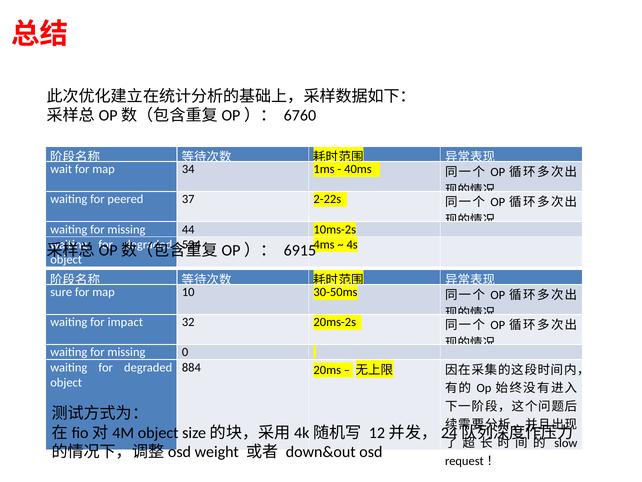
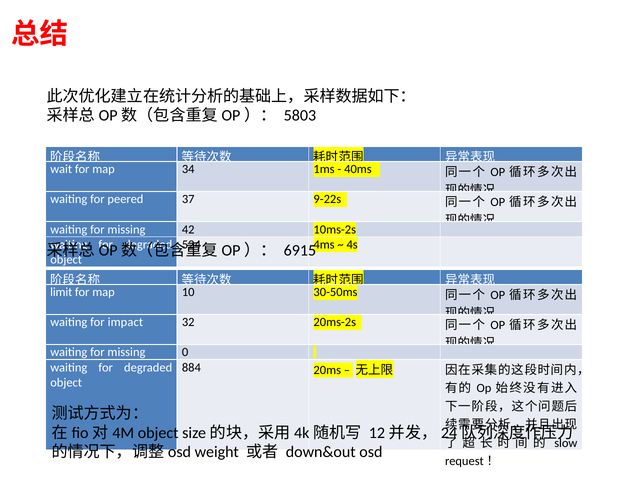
6760: 6760 -> 5803 (300, 115)
2-22s: 2-22s -> 9-22s (327, 199)
44: 44 -> 42 (188, 229)
sure: sure -> limit (61, 292)
